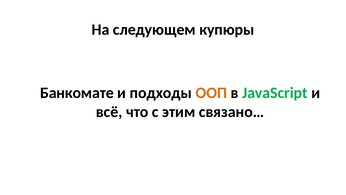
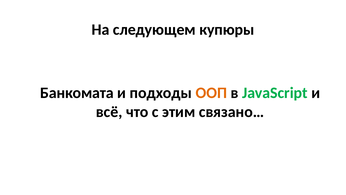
Банкомате: Банкомате -> Банкомата (77, 93)
